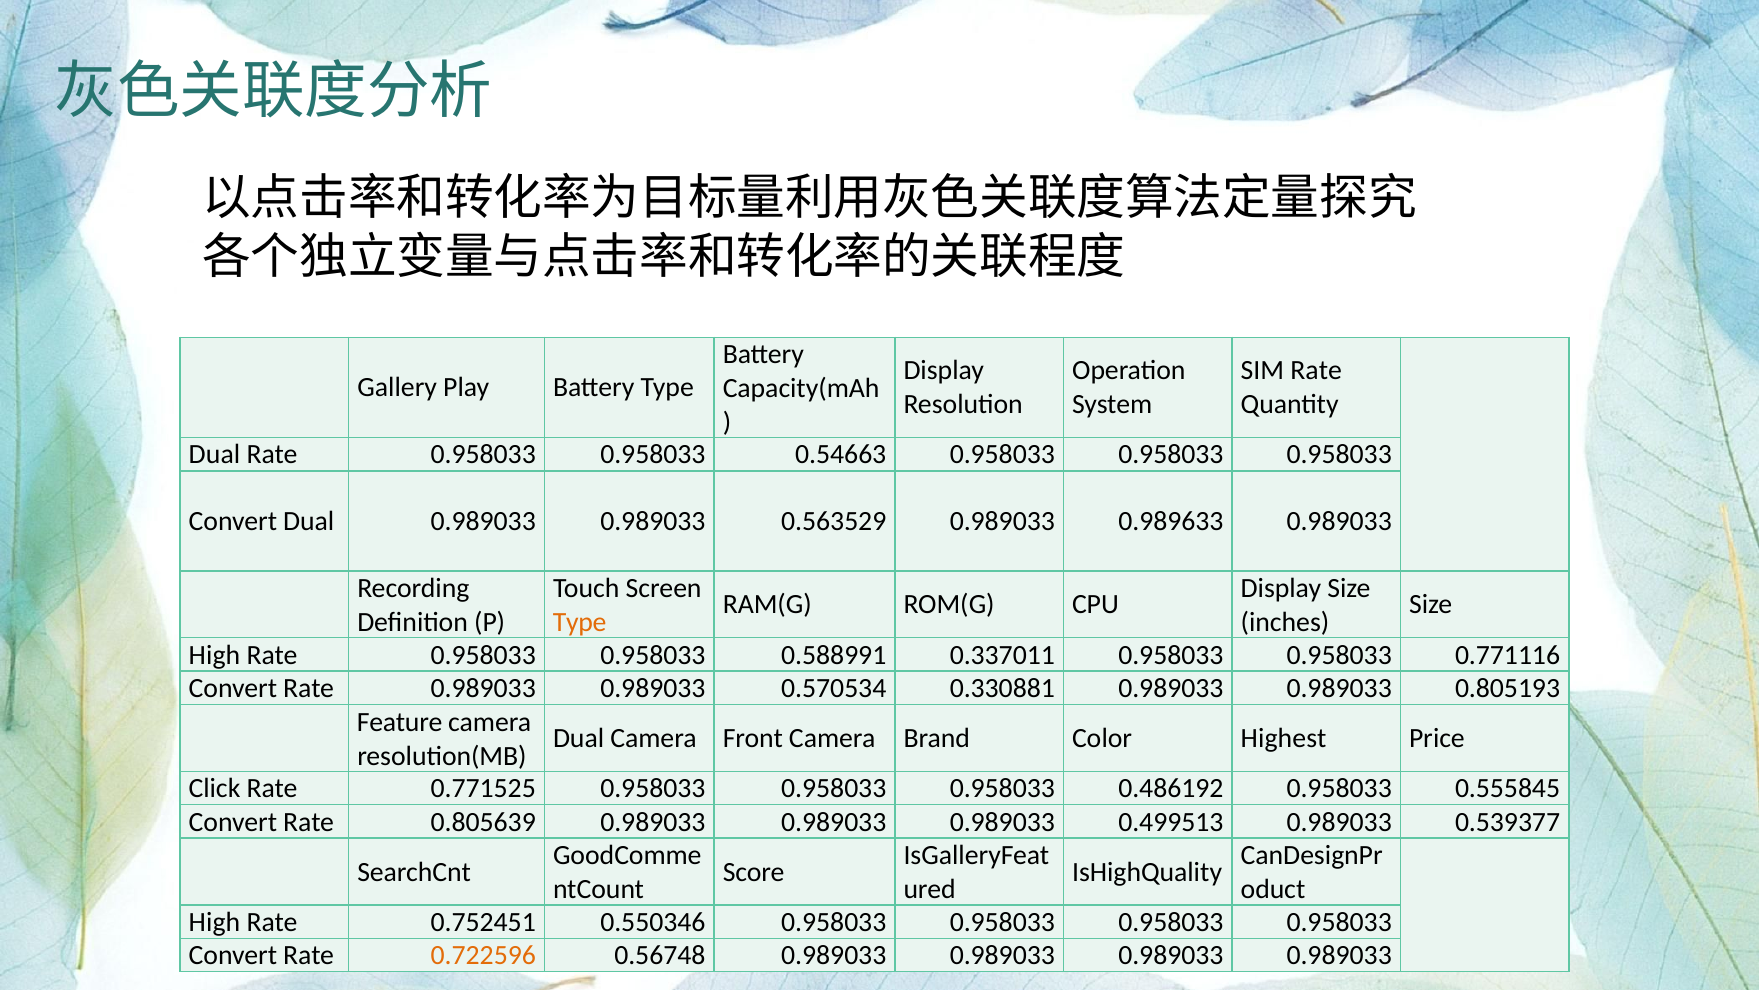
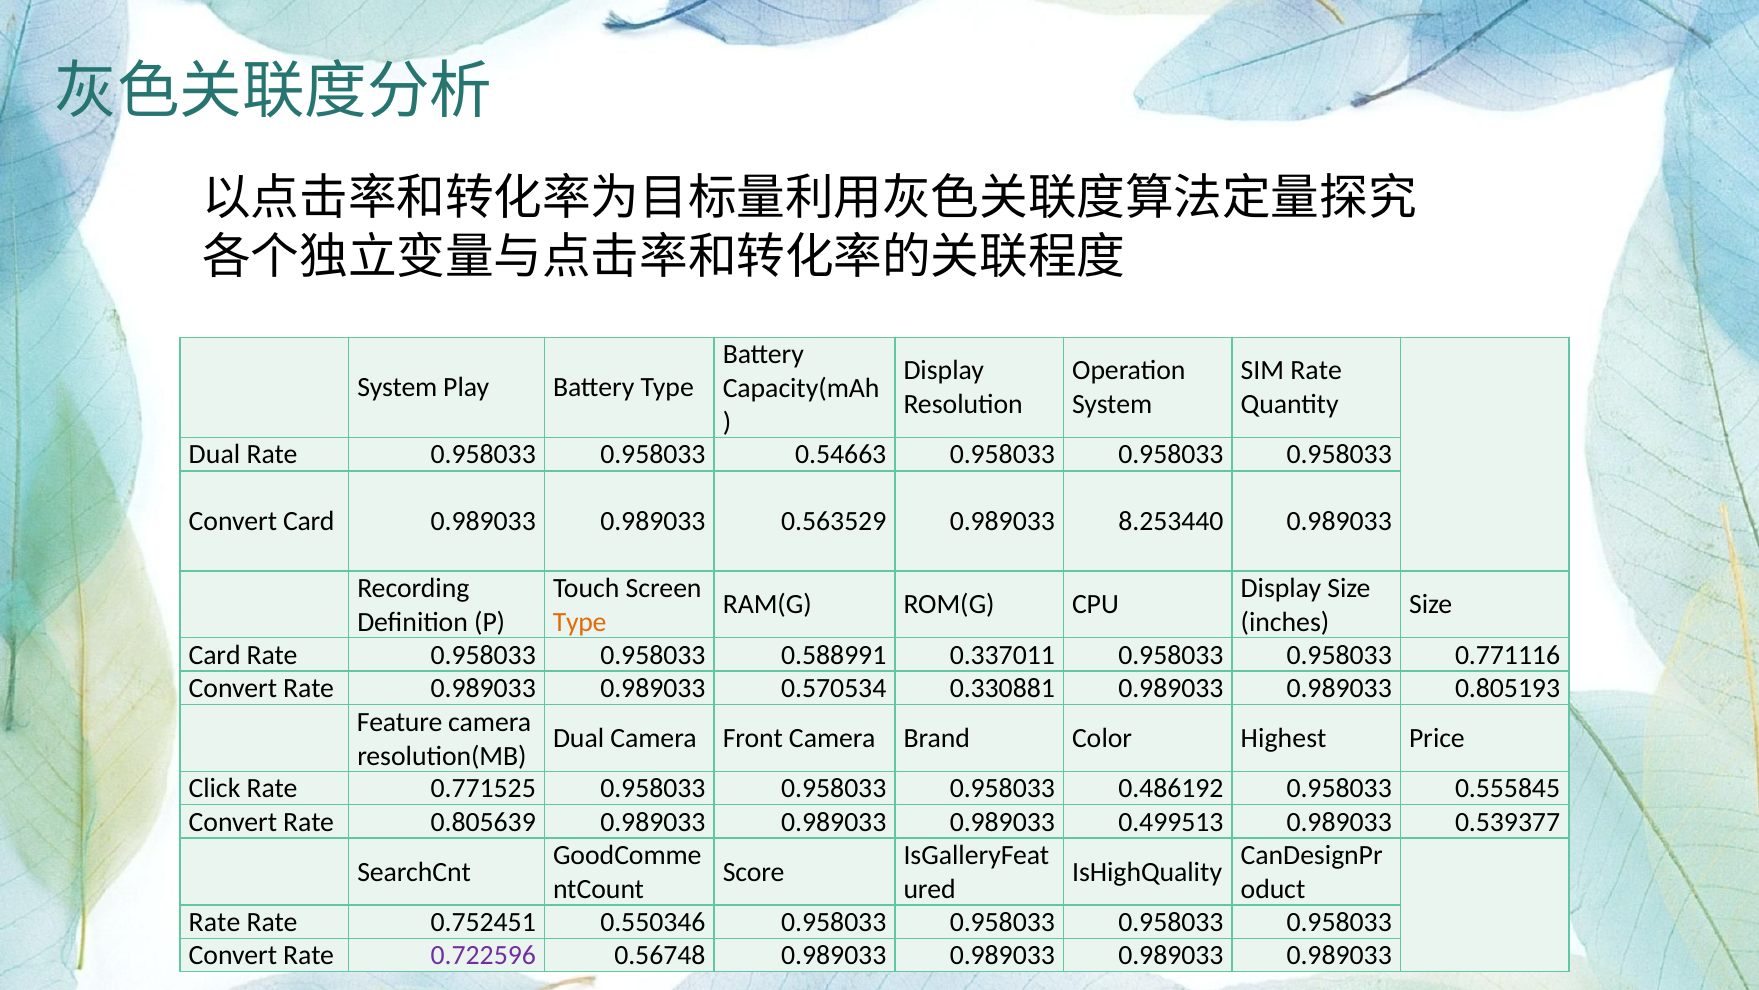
Gallery: Gallery -> System (397, 387)
Convert Dual: Dual -> Card (309, 521)
0.989633: 0.989633 -> 8.253440 (1171, 521)
High: High -> Card (215, 655)
High: High -> Rate (215, 922)
0.722596 colour: orange -> purple (483, 955)
